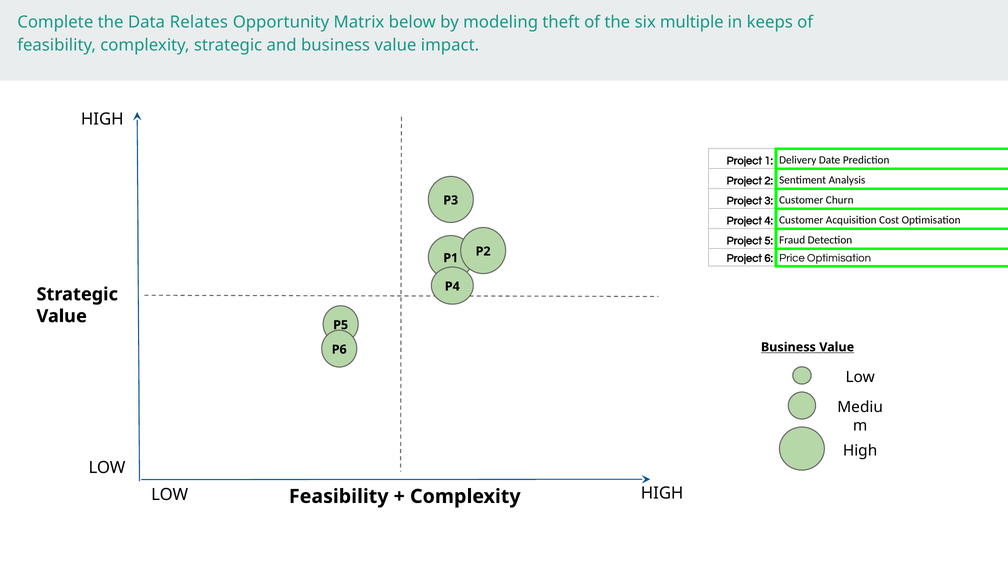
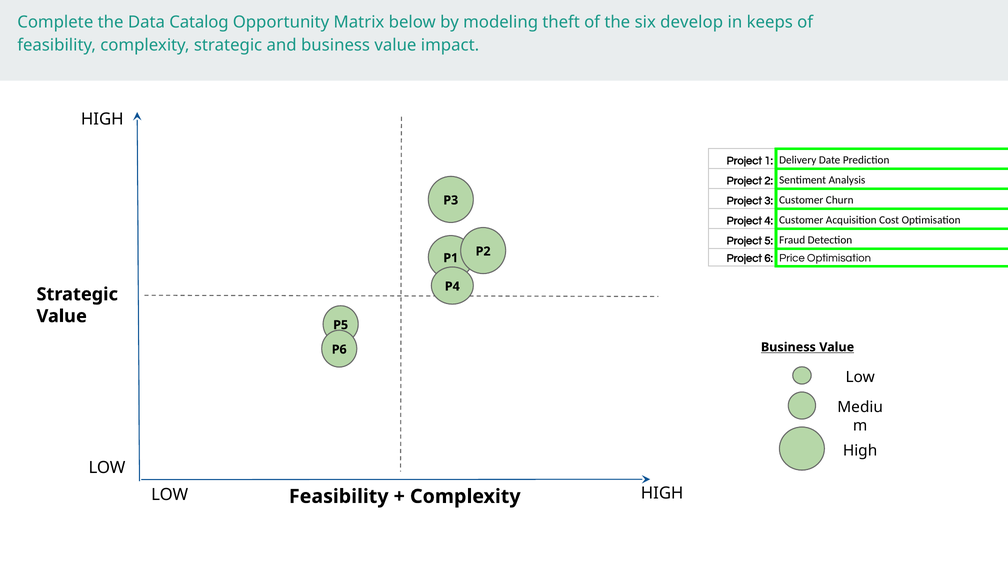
Relates: Relates -> Catalog (199, 22)
multiple: multiple -> develop (692, 22)
